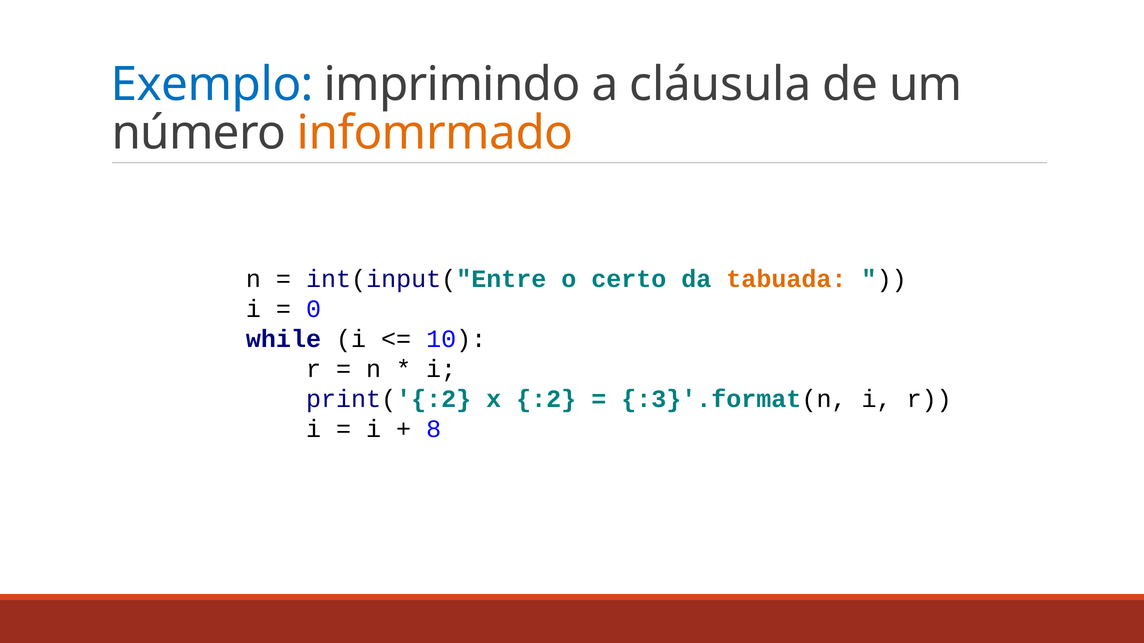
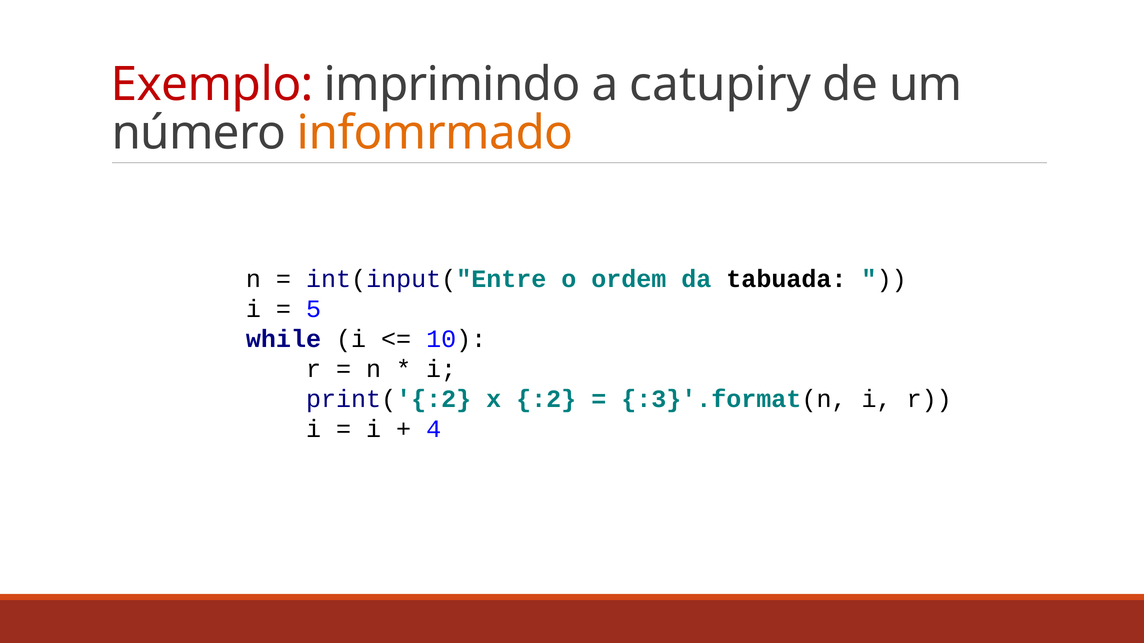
Exemplo colour: blue -> red (212, 85)
cláusula: cláusula -> catupiry (720, 85)
certo: certo -> ordem (629, 279)
tabuada colour: orange -> black (786, 279)
0: 0 -> 5 (314, 309)
8: 8 -> 4 (434, 429)
